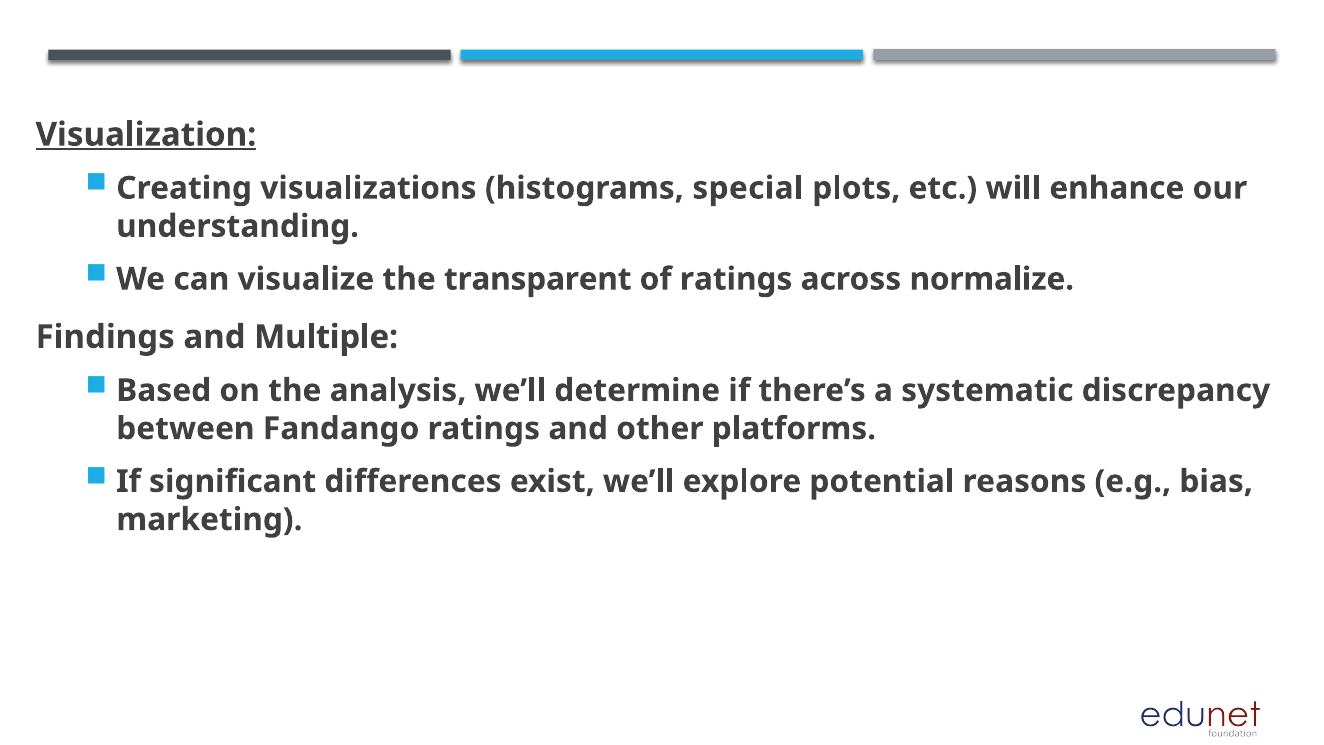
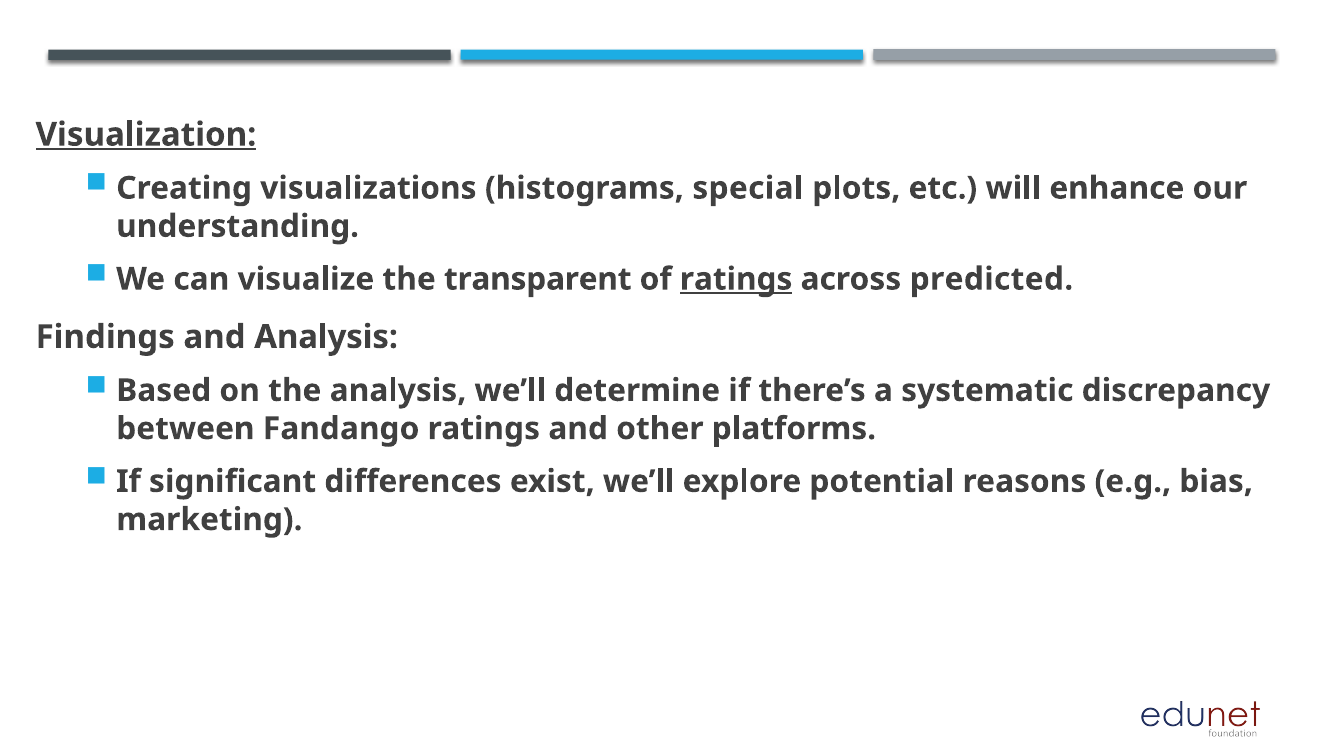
ratings underline: none -> present (736, 279)
normalize: normalize -> predicted (991, 279)
and Multiple: Multiple -> Analysis (326, 337)
